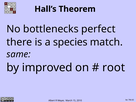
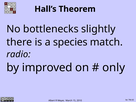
perfect: perfect -> slightly (98, 29)
same: same -> radio (19, 54)
root: root -> only (114, 68)
